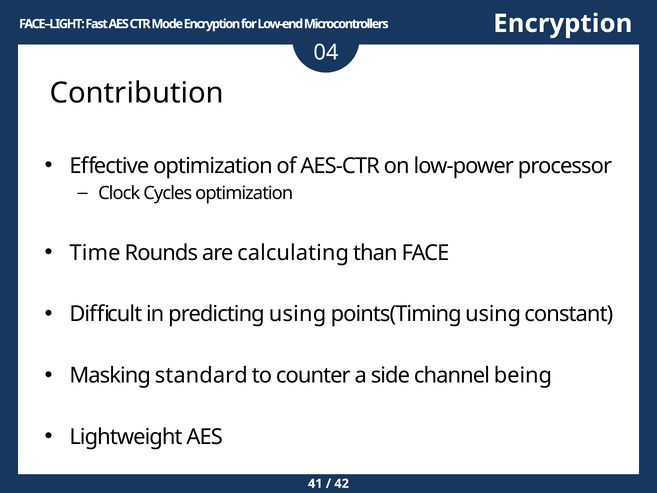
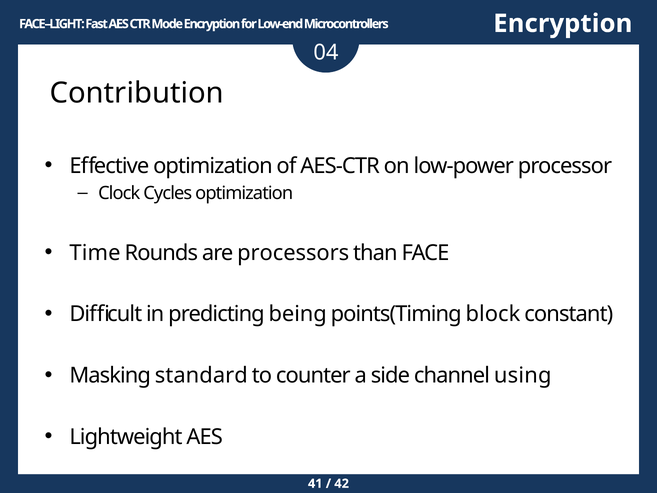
calculating: calculating -> processors (293, 253)
predicting using: using -> being (298, 314)
points(Timing using: using -> block (493, 314)
being: being -> using (523, 375)
